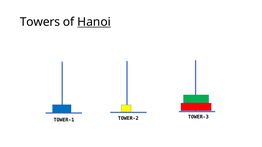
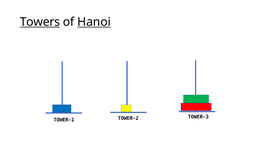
Towers underline: none -> present (40, 22)
